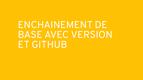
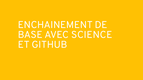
VERSION: VERSION -> SCIENCE (92, 35)
